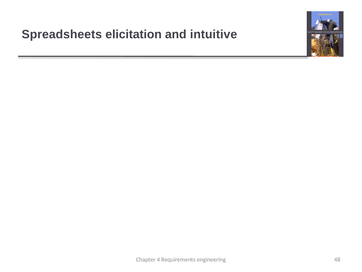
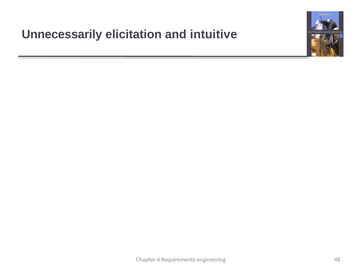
Spreadsheets: Spreadsheets -> Unnecessarily (62, 34)
